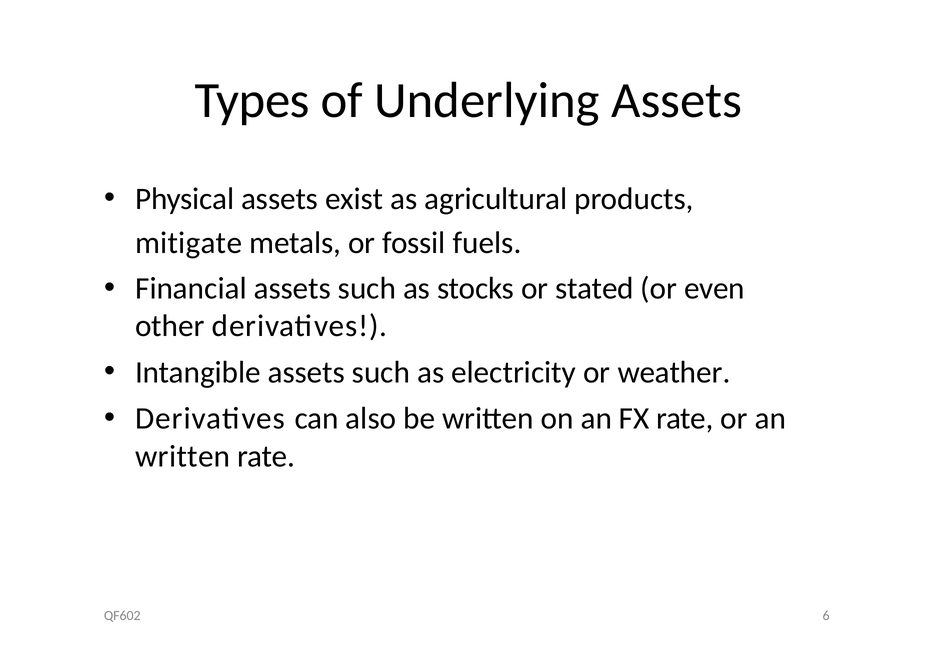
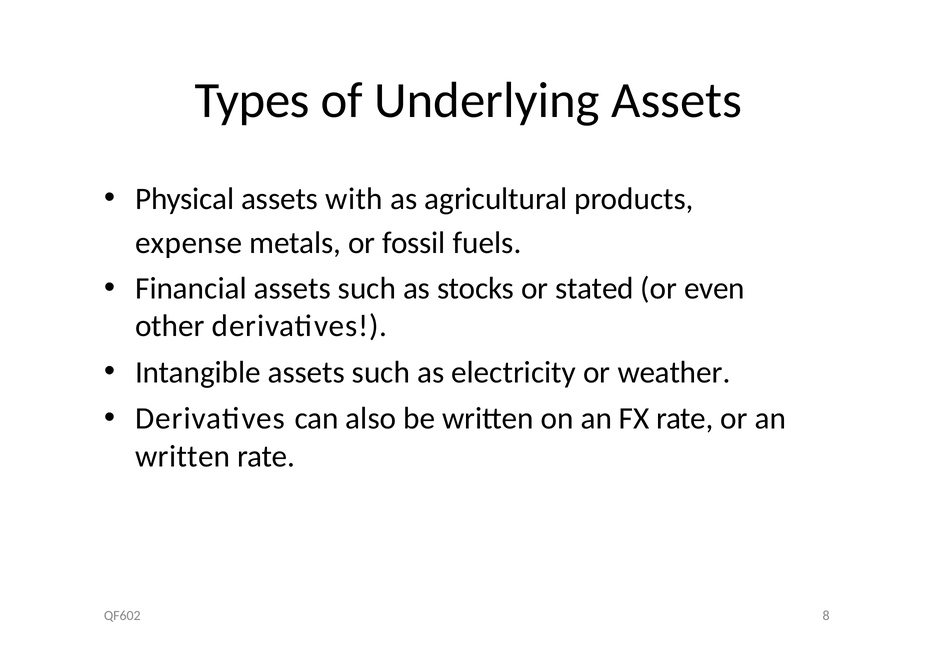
exist: exist -> with (354, 199)
mitigate: mitigate -> expense (189, 243)
6: 6 -> 8 (826, 616)
